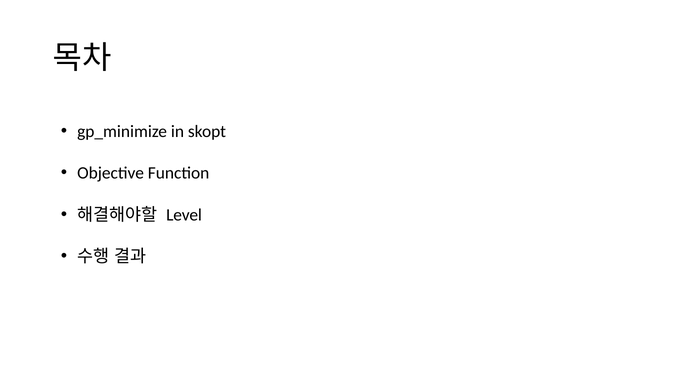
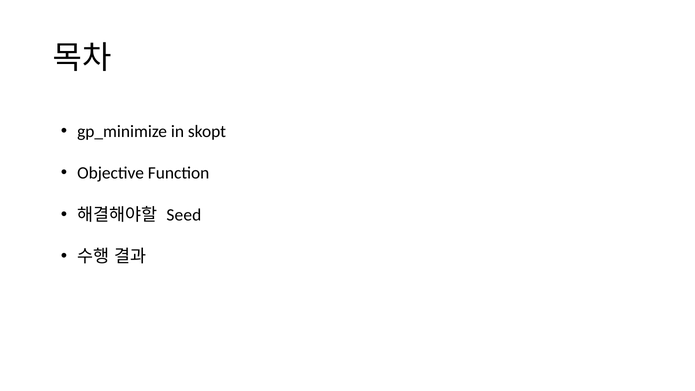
Level: Level -> Seed (184, 215)
